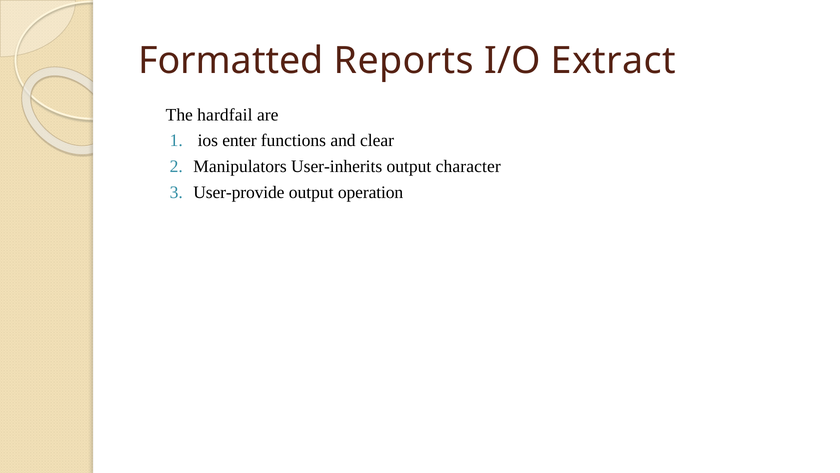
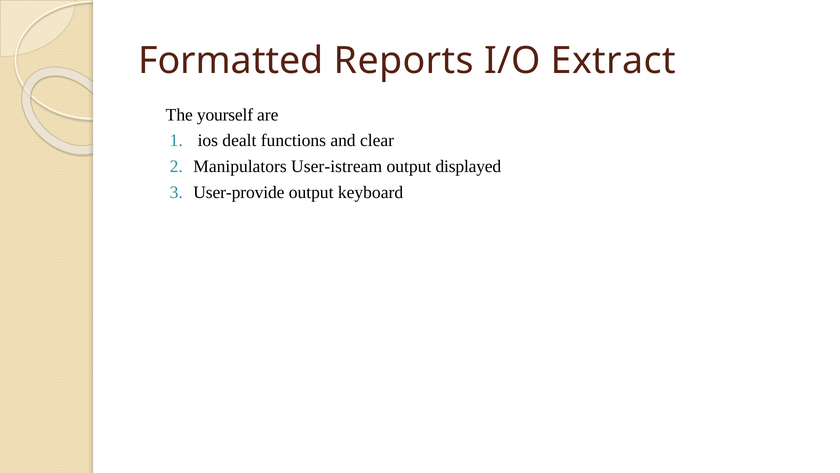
hardfail: hardfail -> yourself (225, 115)
enter: enter -> dealt (239, 141)
User-inherits: User-inherits -> User-istream (337, 166)
character: character -> displayed (468, 166)
operation: operation -> keyboard (371, 192)
